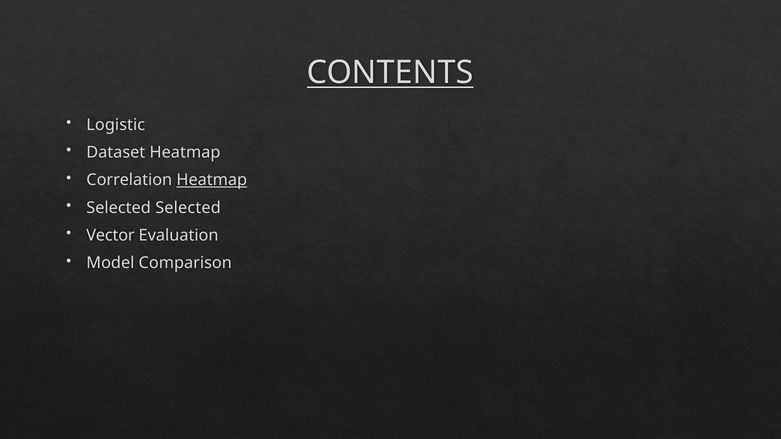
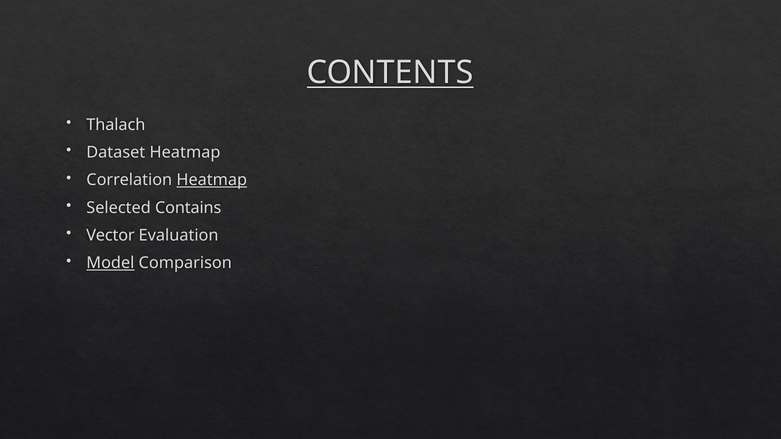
Logistic: Logistic -> Thalach (116, 125)
Selected Selected: Selected -> Contains (188, 208)
Model underline: none -> present (110, 263)
